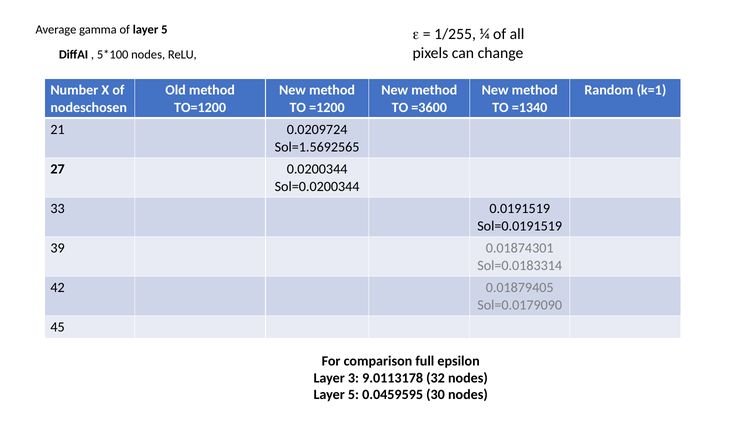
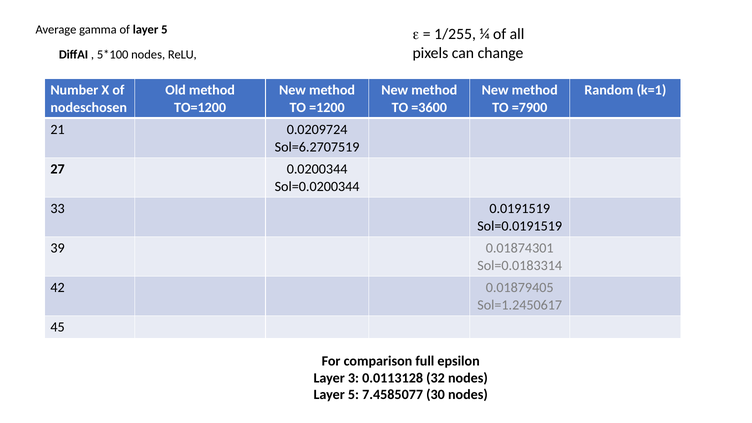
=1340: =1340 -> =7900 (530, 107)
Sol=1.5692565: Sol=1.5692565 -> Sol=6.2707519 (317, 147)
Sol=0.0179090: Sol=0.0179090 -> Sol=1.2450617 (520, 305)
9.0113178: 9.0113178 -> 0.0113128 (393, 378)
0.0459595: 0.0459595 -> 7.4585077 (393, 395)
